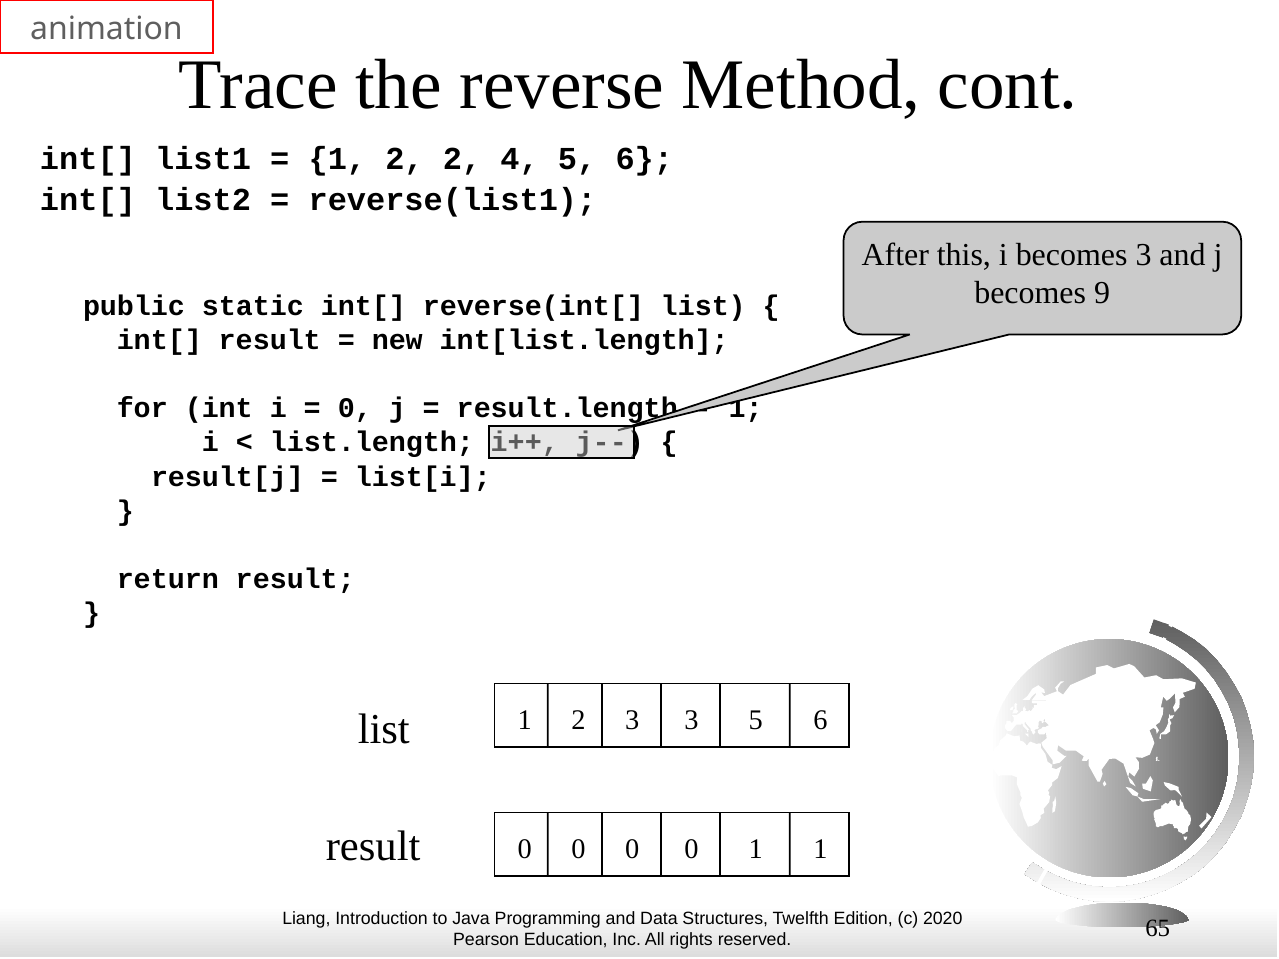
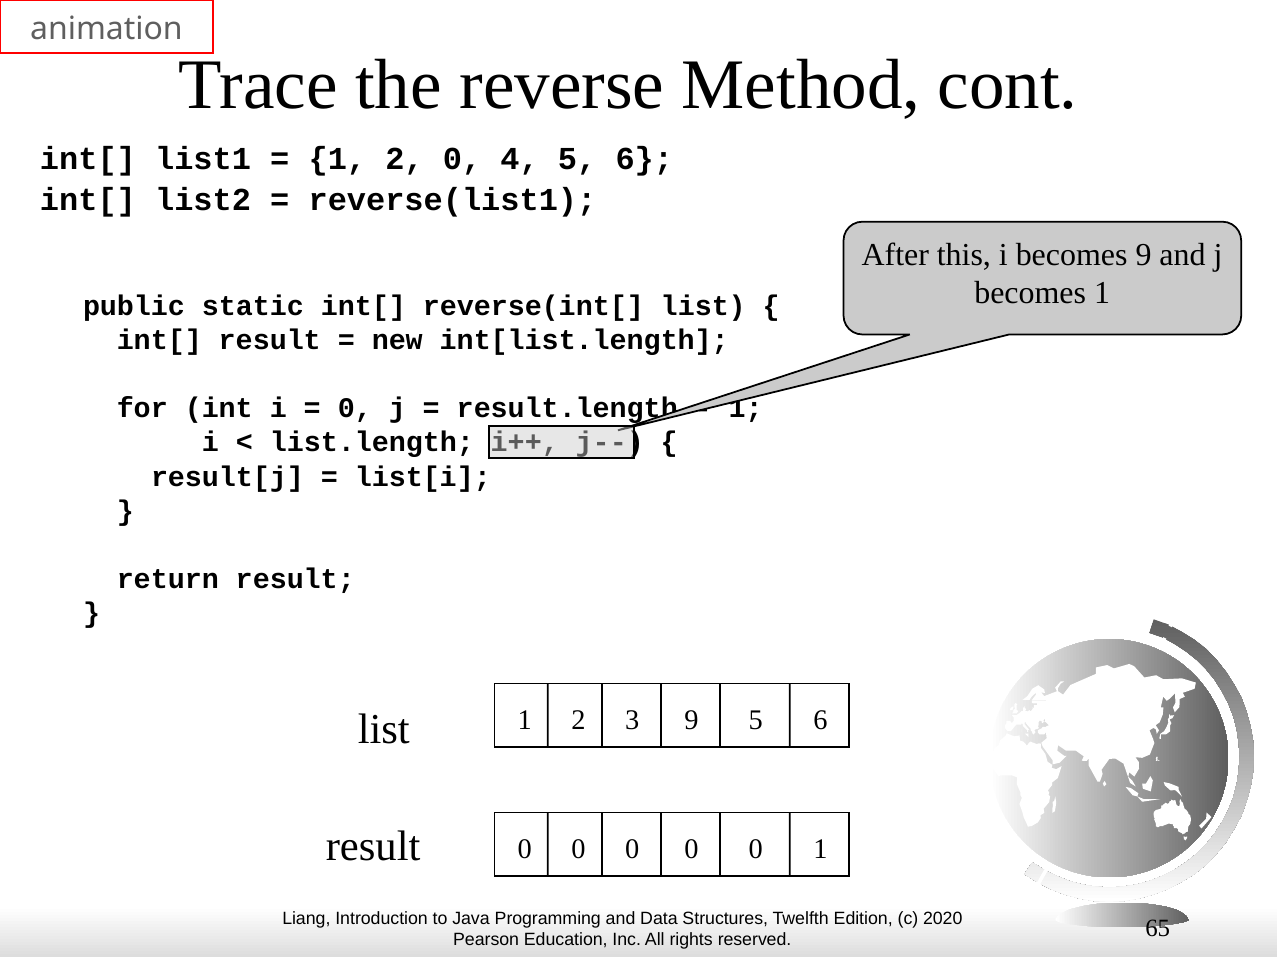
2 2: 2 -> 0 (462, 159)
becomes 3: 3 -> 9 (1144, 255)
becomes 9: 9 -> 1 (1102, 293)
3 3: 3 -> 9 (691, 720)
1: 1 -> 0 (756, 849)
